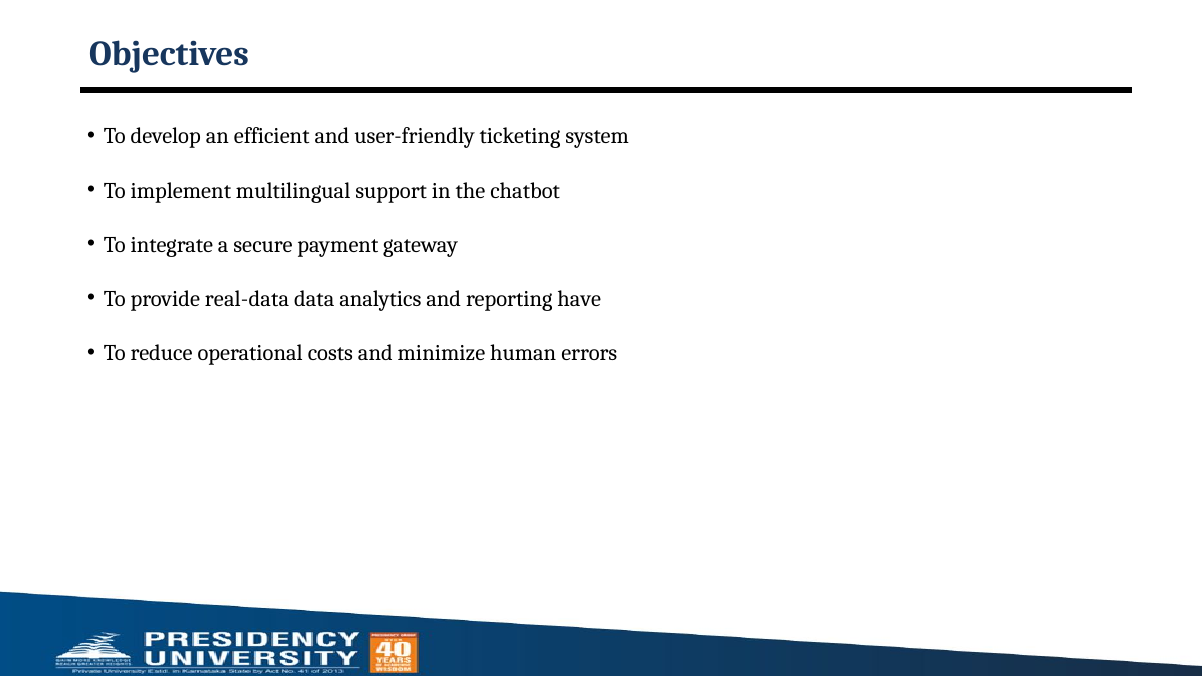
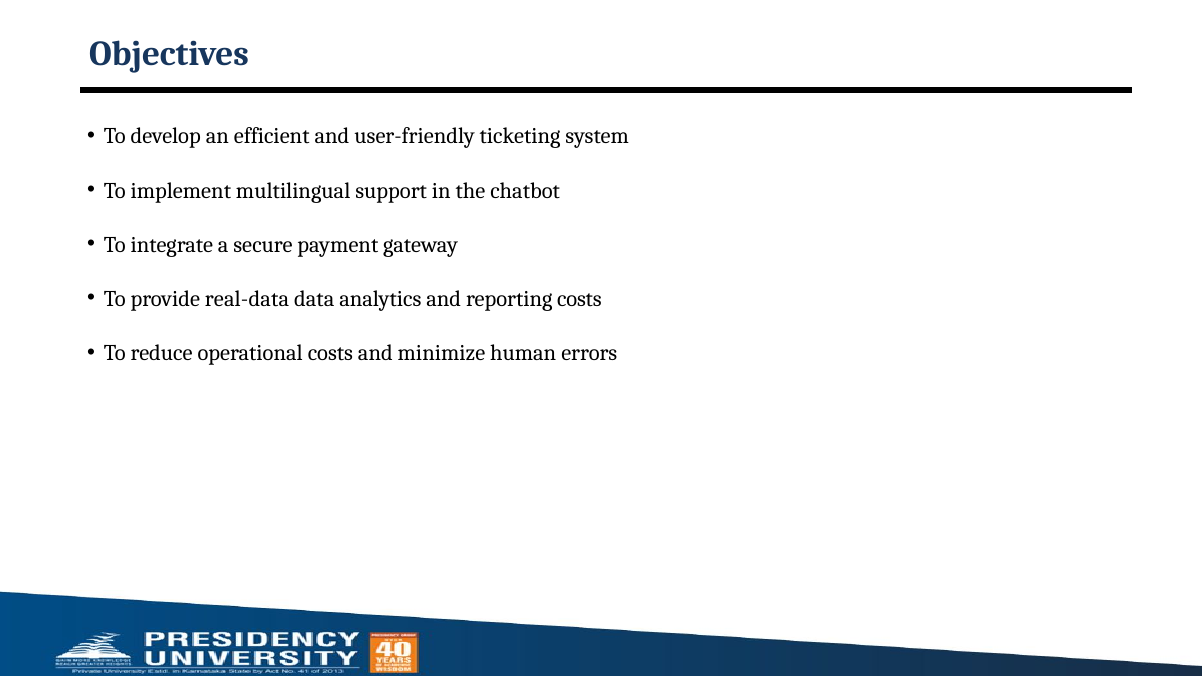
reporting have: have -> costs (579, 299)
